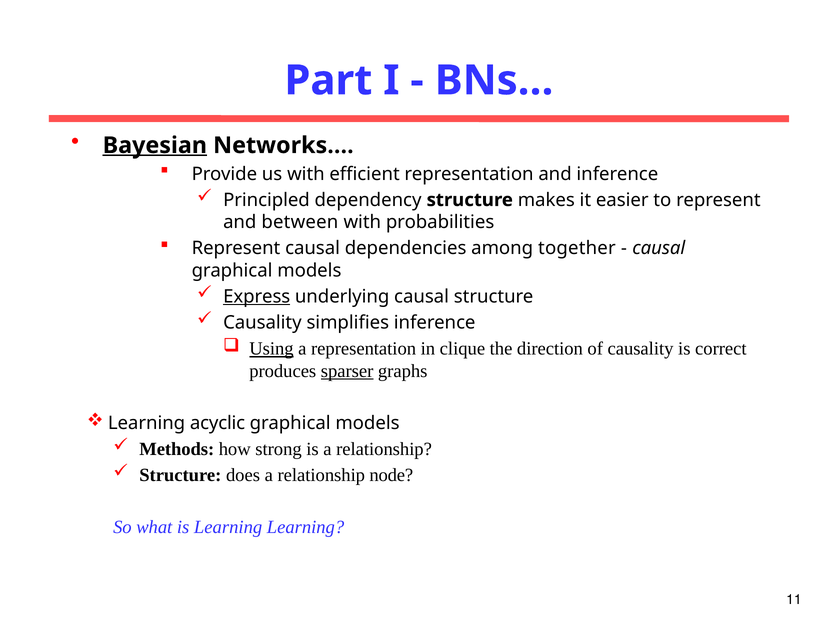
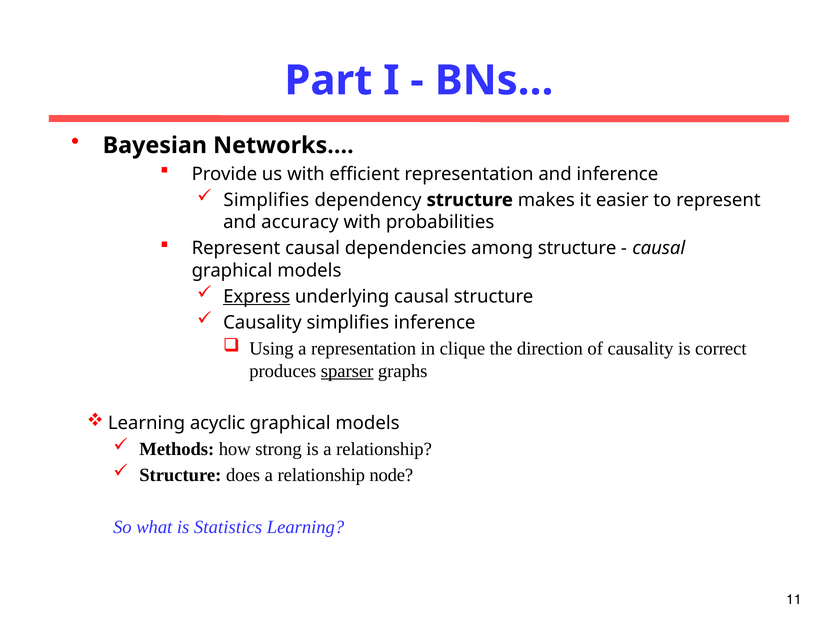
Bayesian underline: present -> none (155, 145)
Principled: Principled -> Simplifies (266, 200)
between: between -> accuracy (300, 222)
among together: together -> structure (577, 248)
Using underline: present -> none (271, 349)
is Learning: Learning -> Statistics (228, 528)
